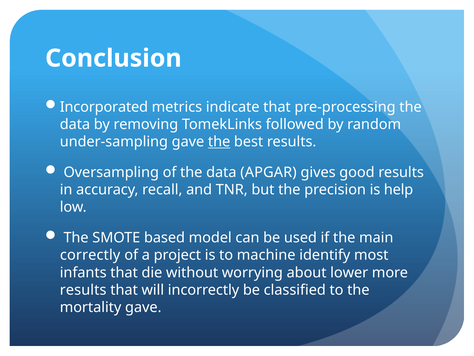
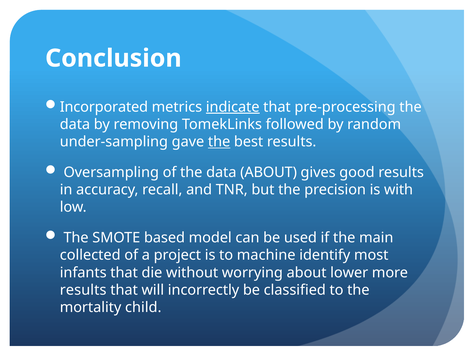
indicate underline: none -> present (233, 107)
data APGAR: APGAR -> ABOUT (269, 172)
help: help -> with (399, 190)
correctly: correctly -> collected (90, 255)
mortality gave: gave -> child (143, 307)
